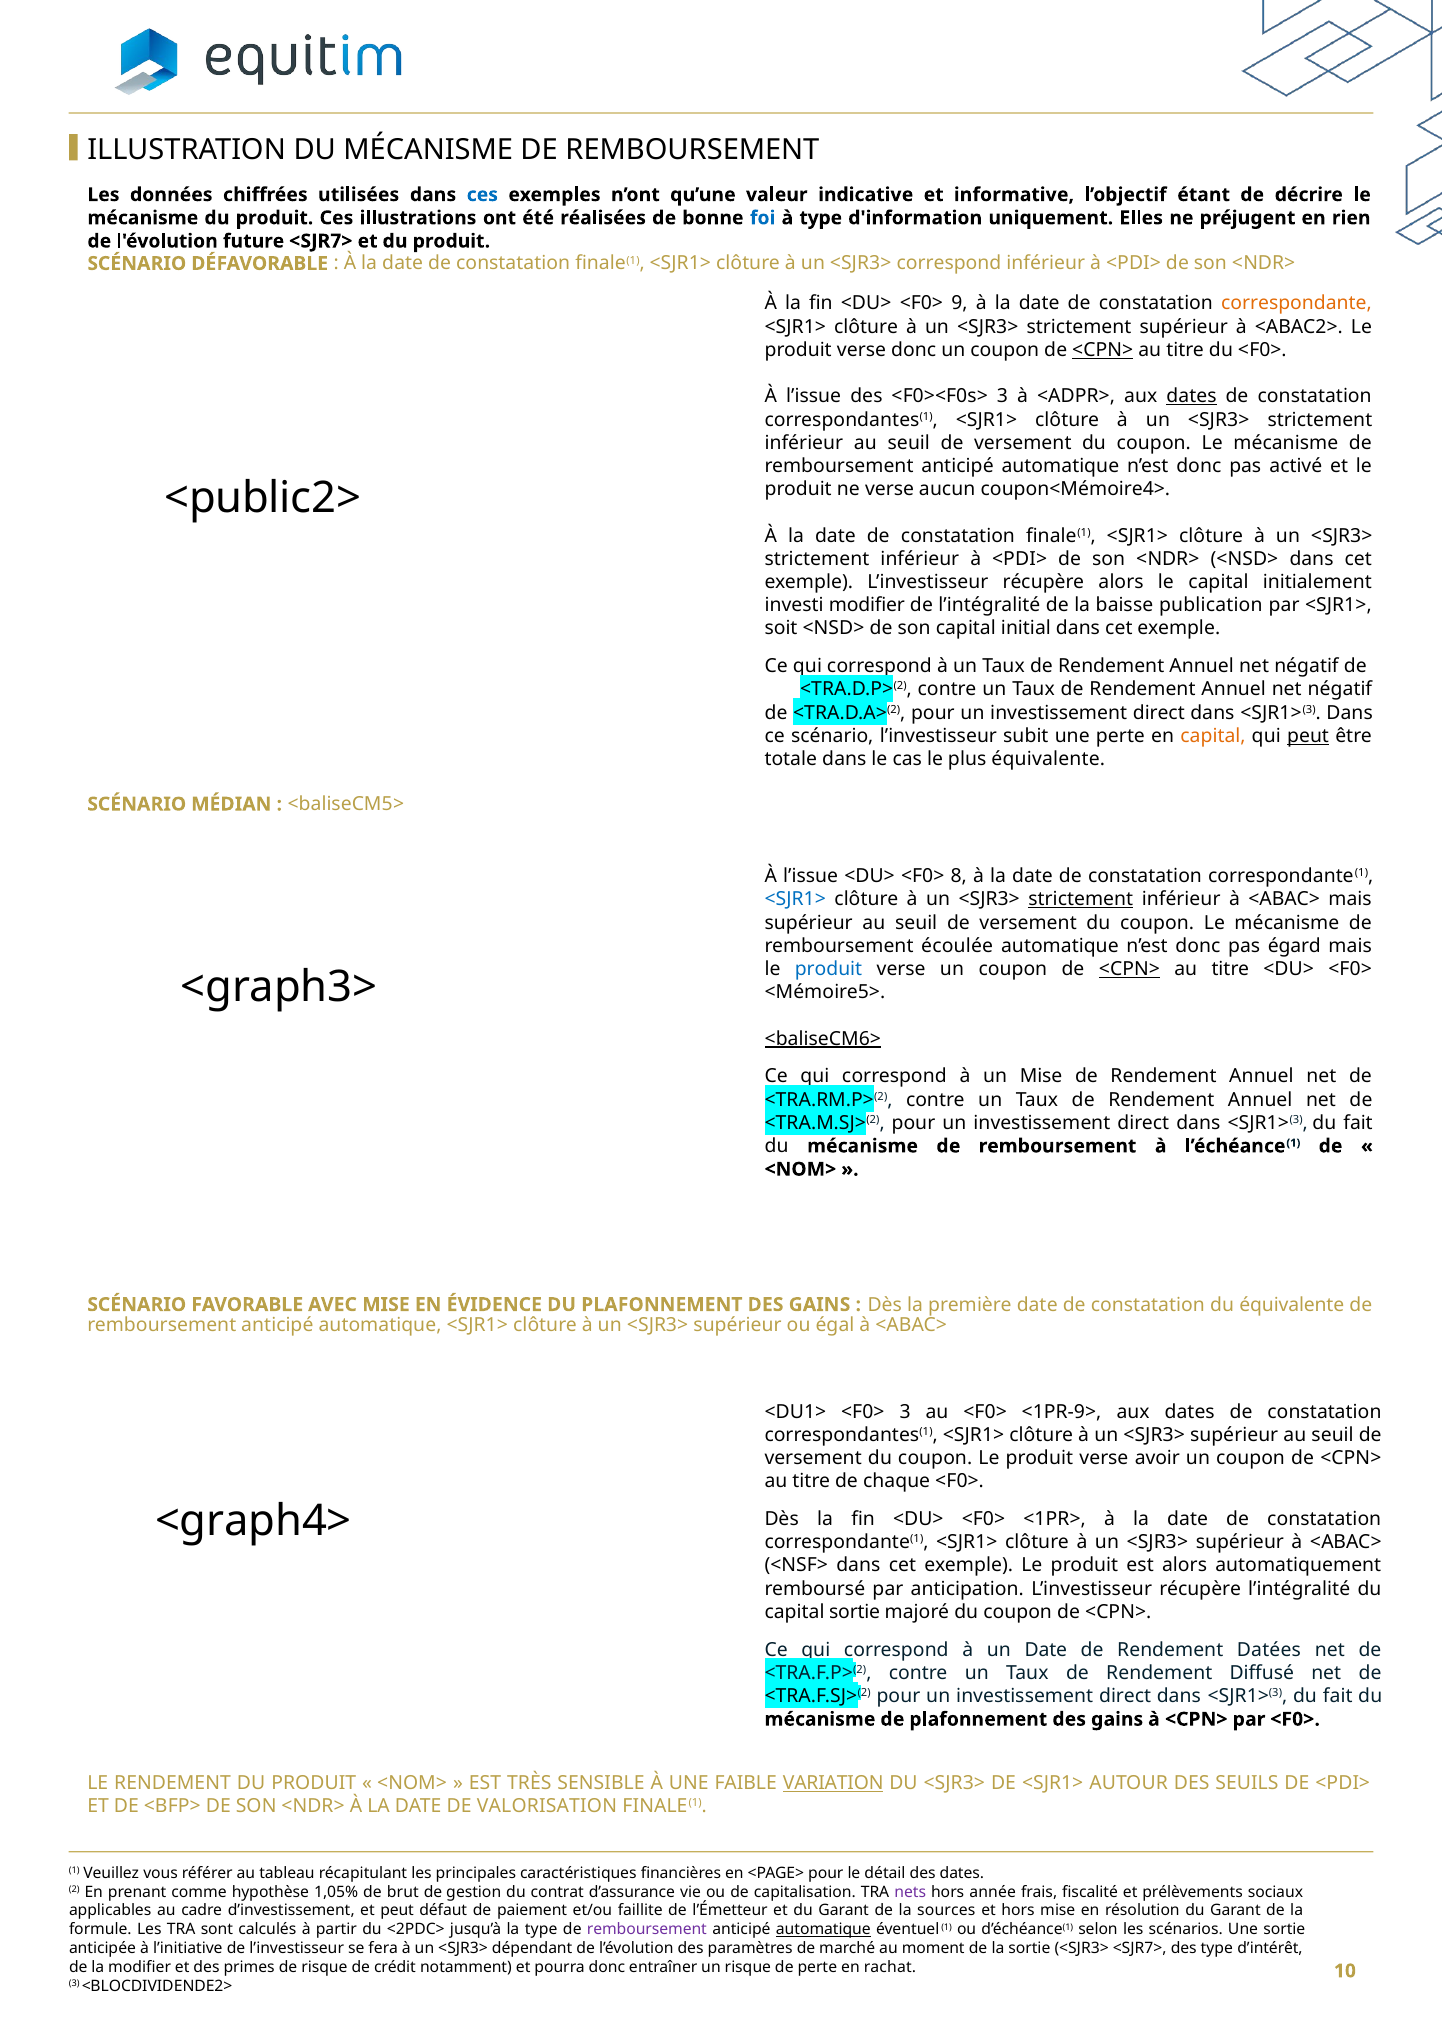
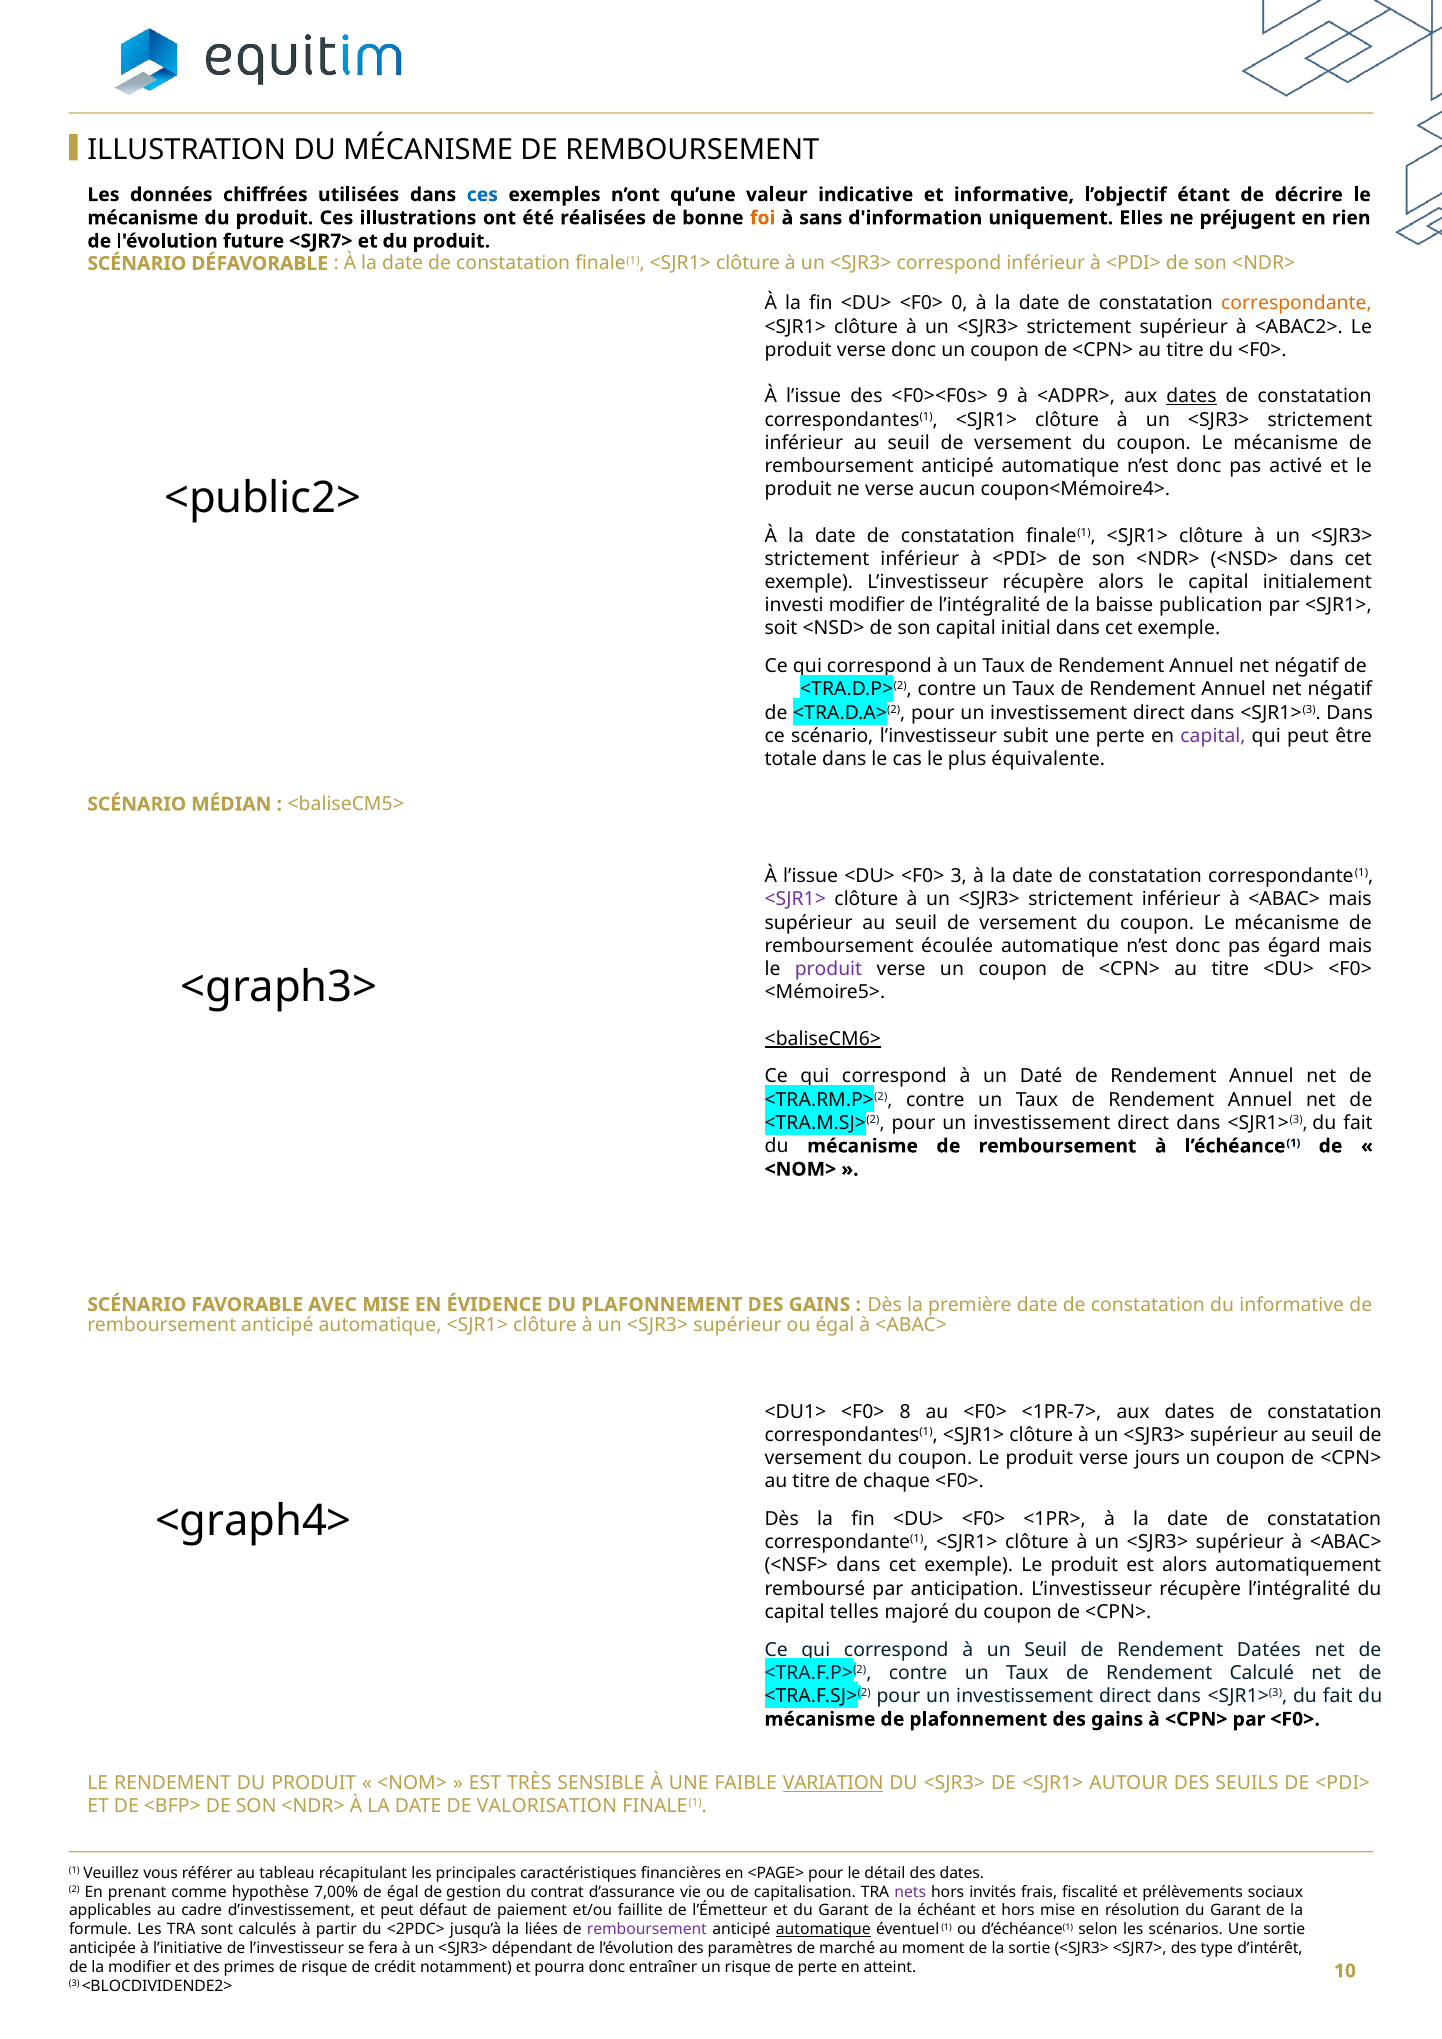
foi colour: blue -> orange (763, 218)
à type: type -> sans (821, 218)
9: 9 -> 0 (959, 304)
<CPN> underline: present -> none (1103, 350)
<F0><F0s> 3: 3 -> 9 (1002, 396)
capital colour: orange -> purple (1213, 736)
peut underline: present -> none (1308, 736)
<F0> 8: 8 -> 3 (959, 876)
<SJR1> colour: blue -> purple (795, 900)
strictement underline: present -> none (1081, 900)
produit colour: blue -> purple (829, 969)
<CPN> underline: present -> none (1129, 969)
un Mise: Mise -> Daté (1041, 1077)
du équivalente: équivalente -> informative (1292, 1305)
<F0> 3: 3 -> 8 (905, 1412)
<1PR-9>: <1PR-9> -> <1PR-7> (1062, 1412)
avoir: avoir -> jours (1157, 1458)
capital sortie: sortie -> telles (854, 1612)
un Date: Date -> Seuil (1046, 1650)
Diffusé: Diffusé -> Calculé (1262, 1673)
1,05%: 1,05% -> 7,00% (336, 1892)
de brut: brut -> égal (403, 1892)
année: année -> invités (993, 1892)
sources: sources -> échéant (946, 1911)
la type: type -> liées (541, 1930)
rachat: rachat -> atteint (890, 1968)
